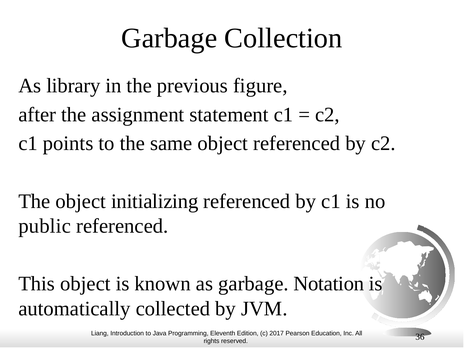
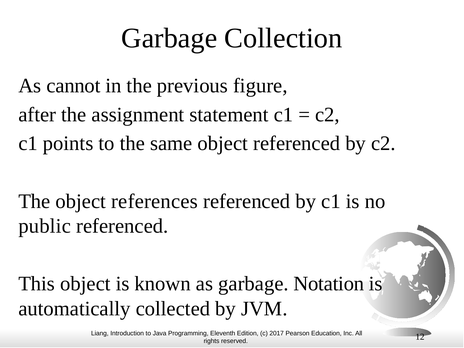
library: library -> cannot (73, 86)
initializing: initializing -> references (154, 201)
36: 36 -> 12 (420, 337)
